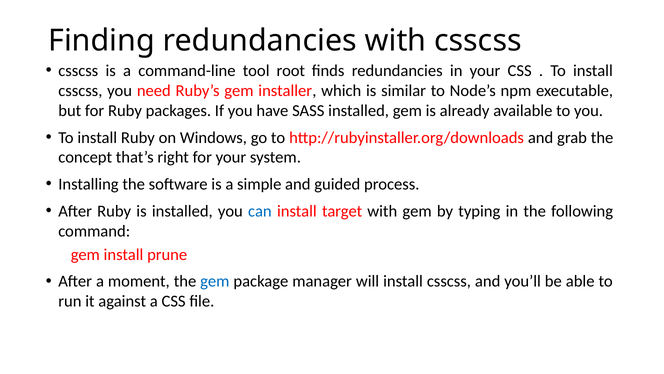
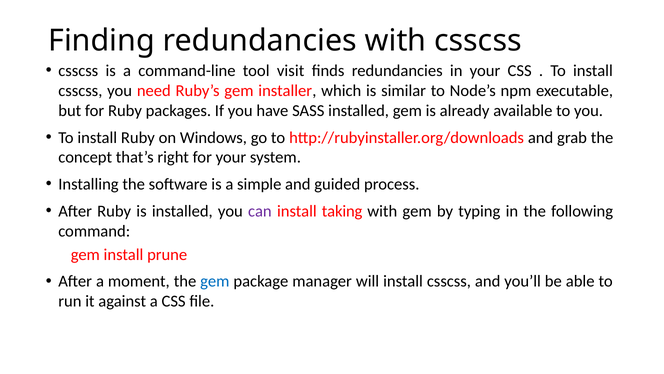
root: root -> visit (291, 71)
can colour: blue -> purple (260, 211)
target: target -> taking (342, 211)
